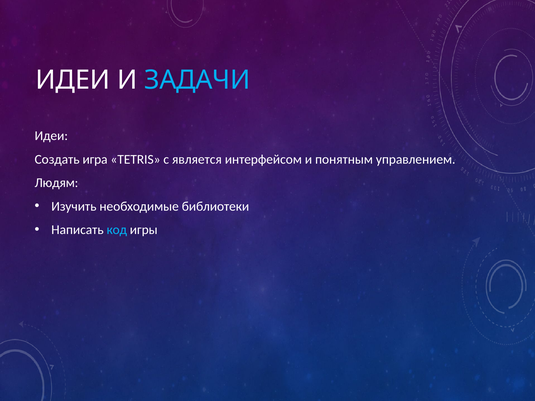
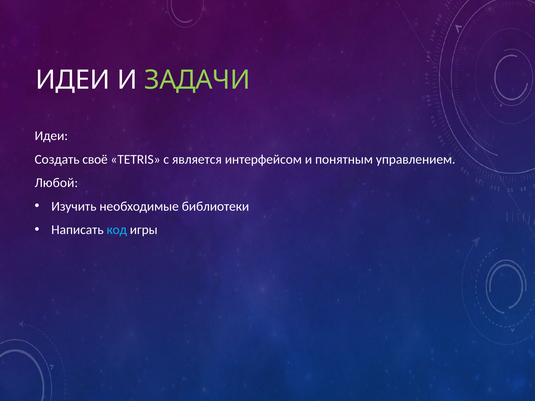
ЗАДАЧИ colour: light blue -> light green (197, 80)
игра: игра -> своё (95, 159)
Людям: Людям -> Любой (56, 183)
